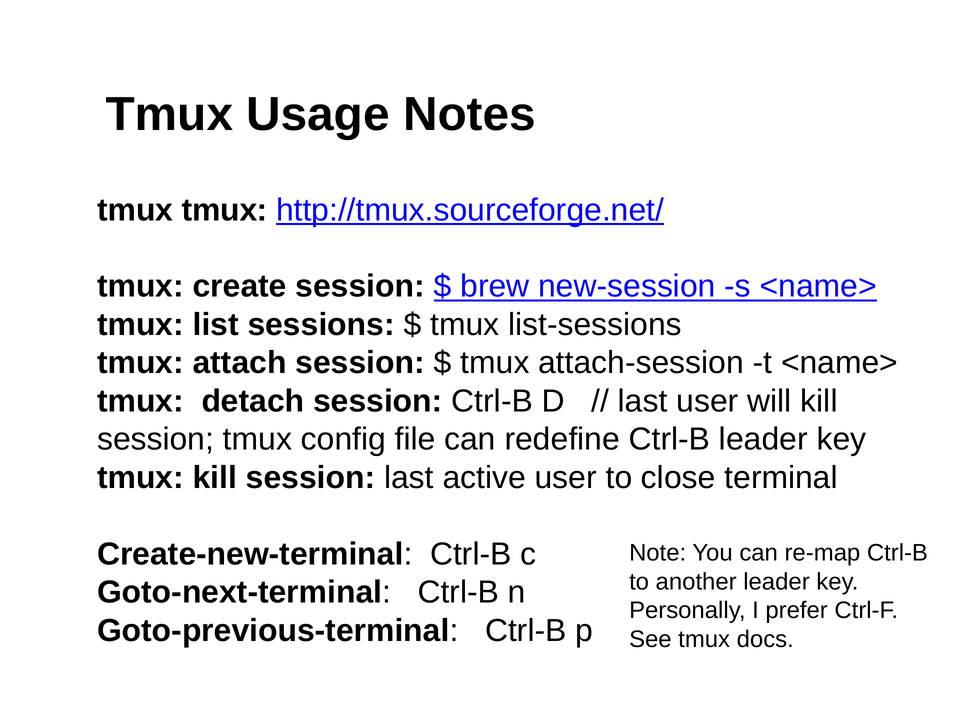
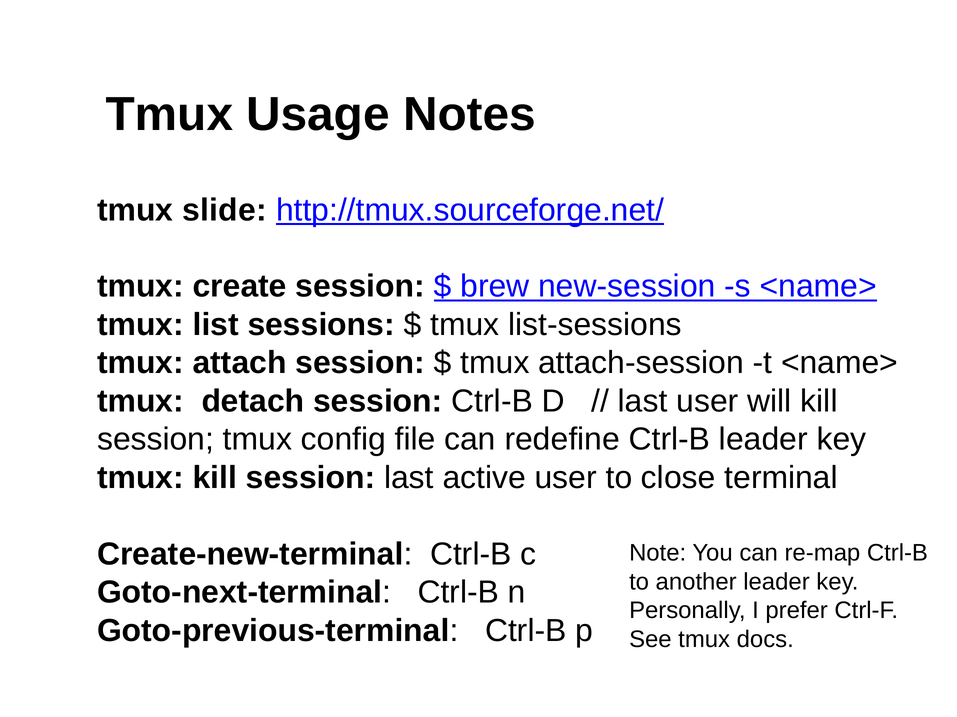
tmux tmux: tmux -> slide (224, 210)
